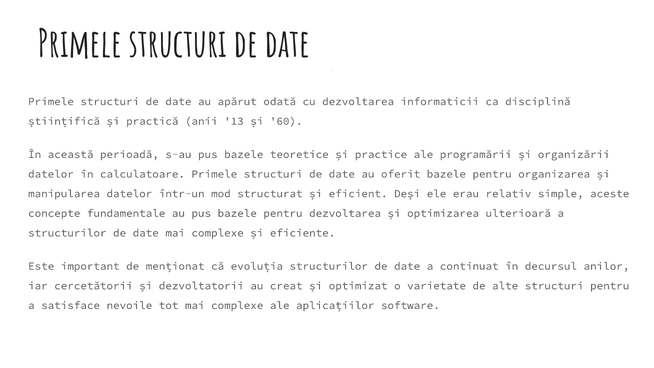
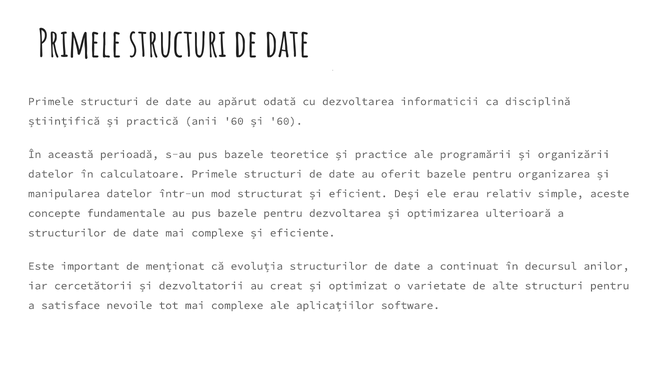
anii 13: 13 -> 60 (234, 121)
